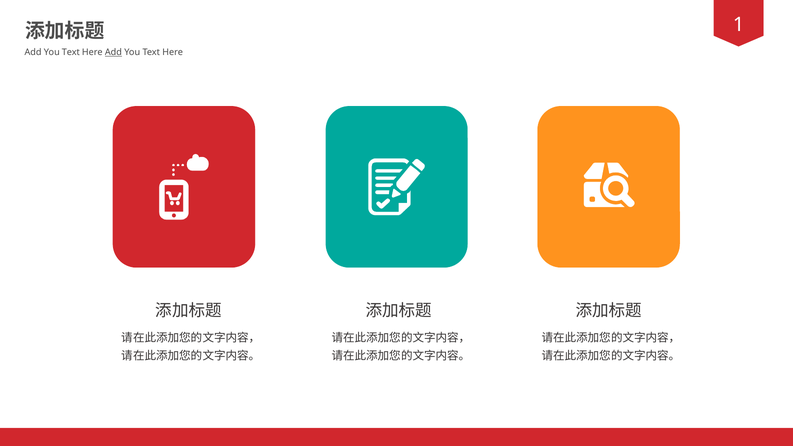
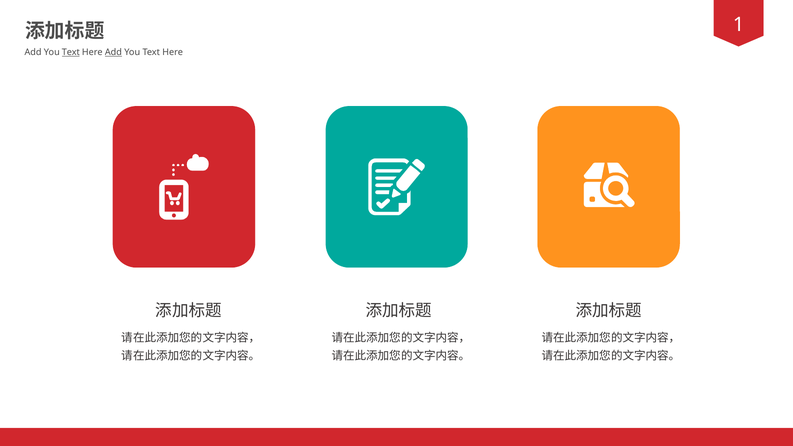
Text underline: none -> present (71, 52)
